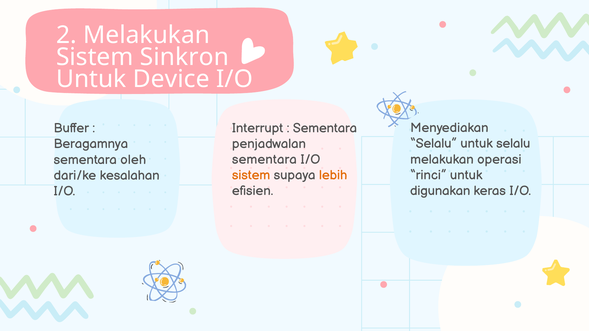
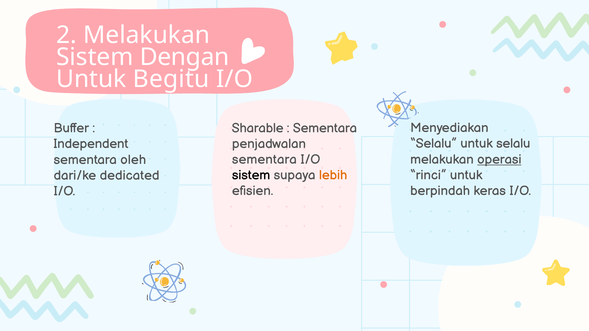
Sinkron: Sinkron -> Dengan (185, 57)
Device: Device -> Begitu (171, 79)
Interrupt: Interrupt -> Sharable (258, 128)
Beragamnya: Beragamnya -> Independent (91, 144)
operasi underline: none -> present (499, 160)
sistem colour: orange -> black (251, 175)
kesalahan: kesalahan -> dedicated (130, 176)
digunakan: digunakan -> berpindah (440, 191)
